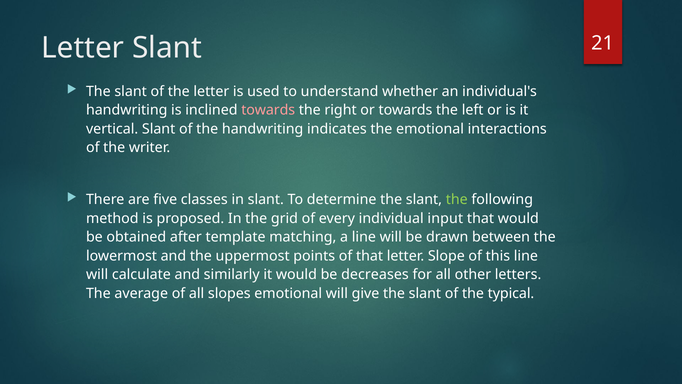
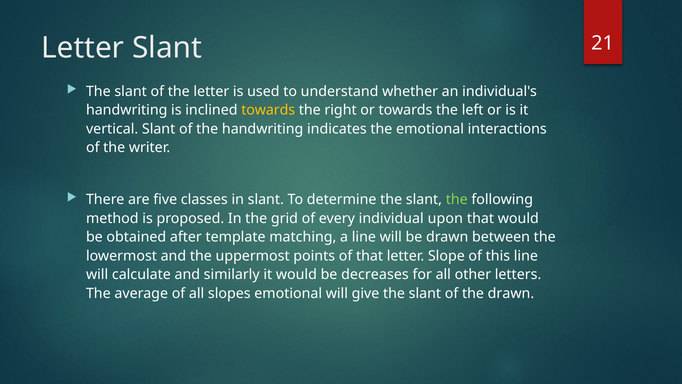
towards colour: pink -> yellow (268, 110)
input: input -> upon (445, 218)
the typical: typical -> drawn (511, 293)
